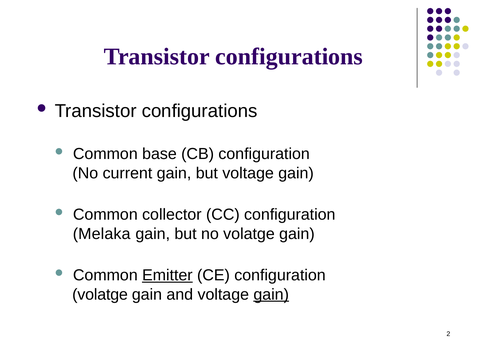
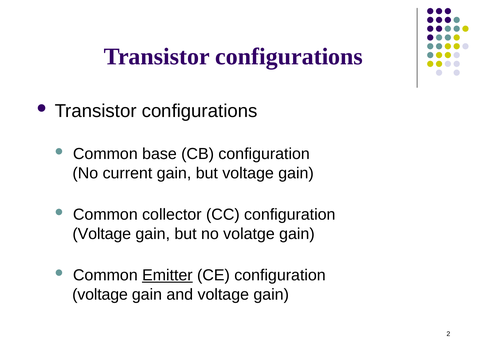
Melaka: Melaka -> Voltage (102, 234)
volatge: volatge -> voltage (100, 295)
gain underline: present -> none (271, 295)
